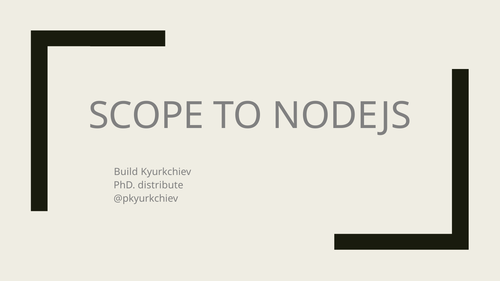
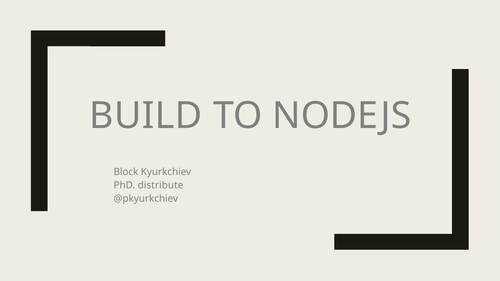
SCOPE: SCOPE -> BUILD (146, 116)
Build: Build -> Block (126, 172)
